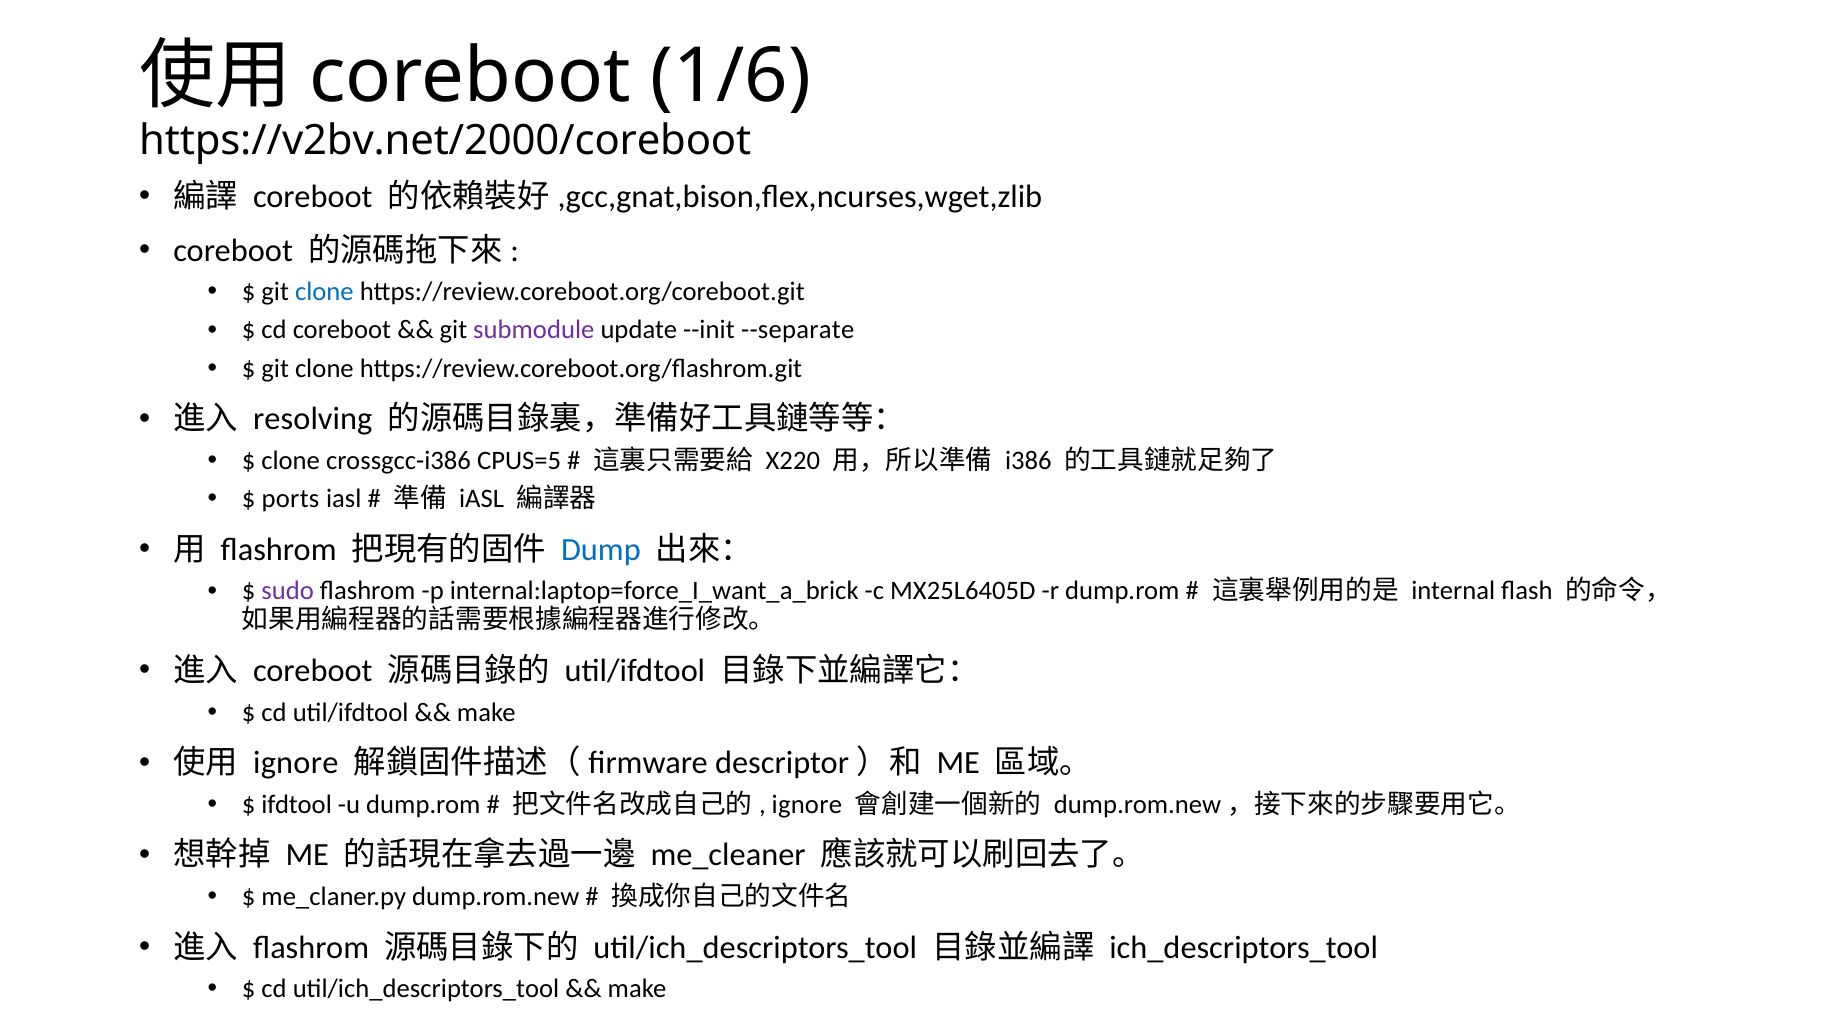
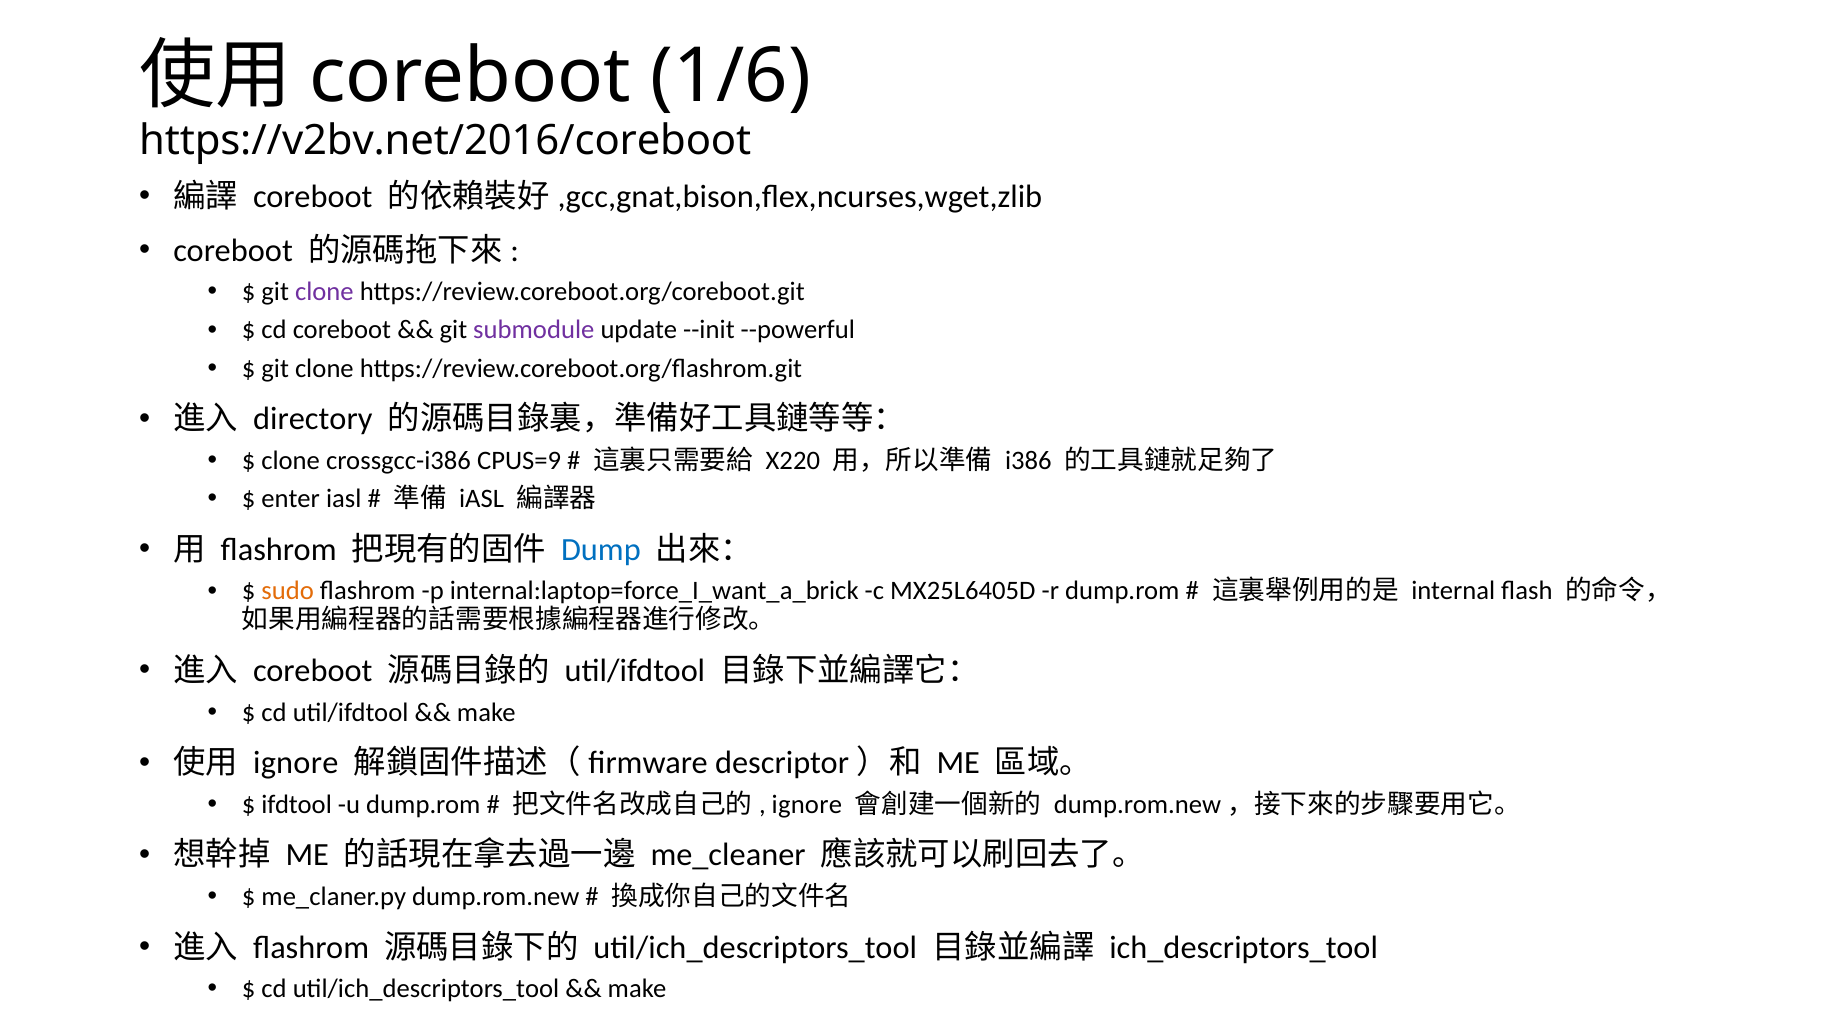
https://v2bv.net/2000/coreboot: https://v2bv.net/2000/coreboot -> https://v2bv.net/2016/coreboot (445, 140)
clone colour: blue -> purple (324, 292)
--separate: --separate -> --powerful (798, 330)
resolving: resolving -> directory (313, 419)
CPUS=5: CPUS=5 -> CPUS=9 (519, 461)
ports: ports -> enter (291, 499)
sudo colour: purple -> orange (288, 591)
